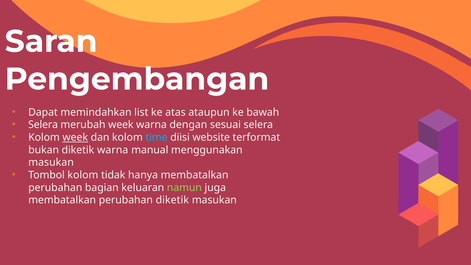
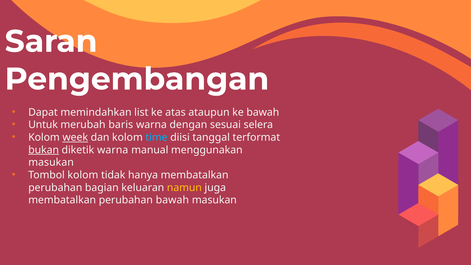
Selera: Selera -> Untuk (43, 125)
merubah week: week -> baris (121, 125)
website: website -> tanggal (211, 137)
bukan underline: none -> present (44, 150)
namun colour: light green -> yellow (184, 188)
perubahan diketik: diketik -> bawah (172, 200)
